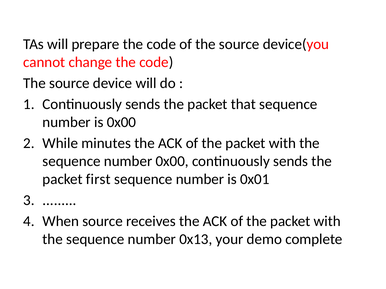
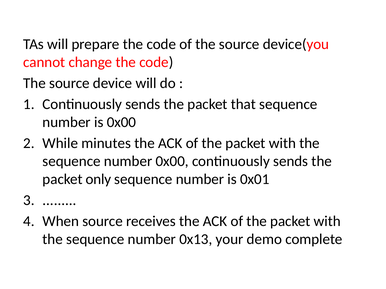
first: first -> only (98, 179)
